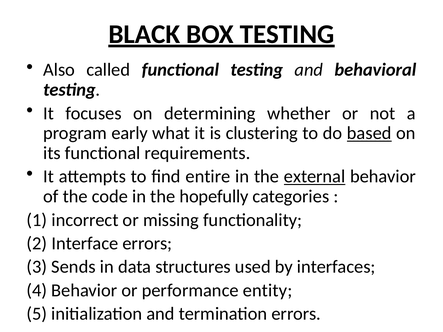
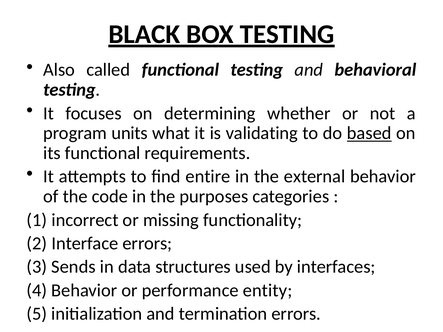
early: early -> units (130, 133)
clustering: clustering -> validating (262, 133)
external underline: present -> none (315, 177)
hopefully: hopefully -> purposes (214, 197)
